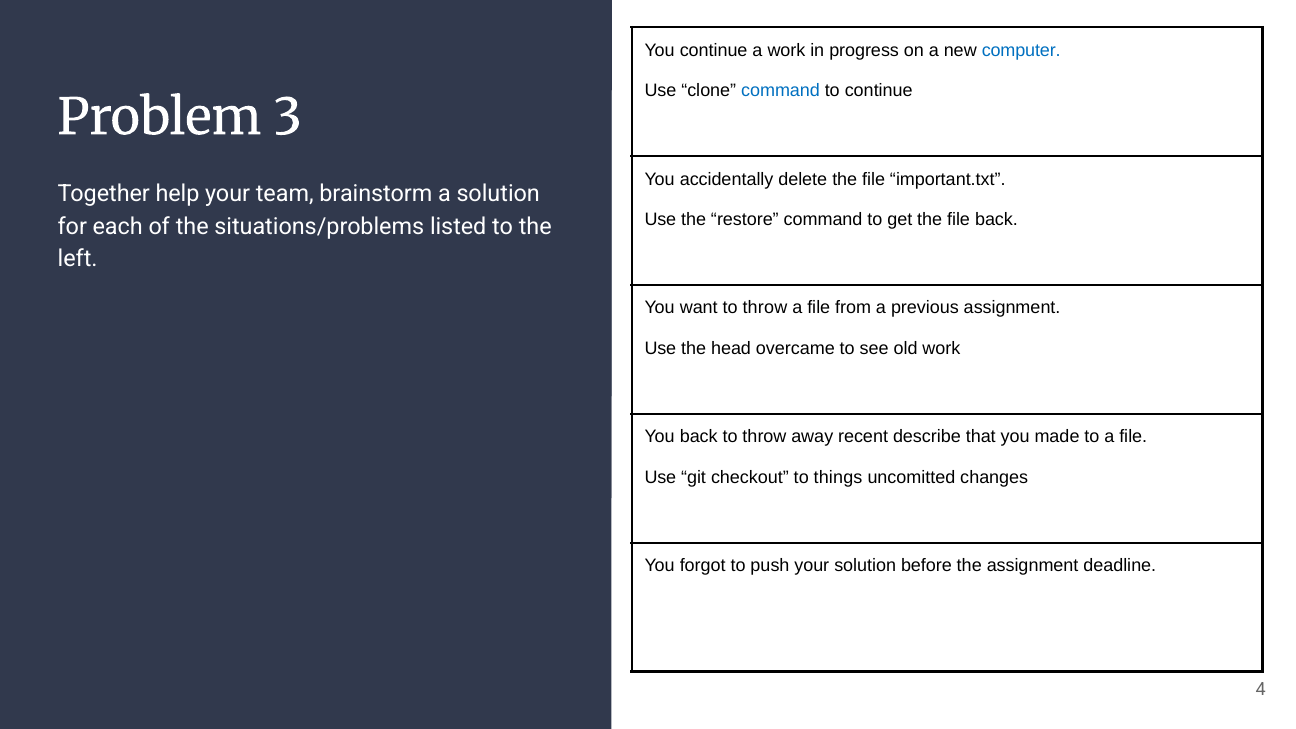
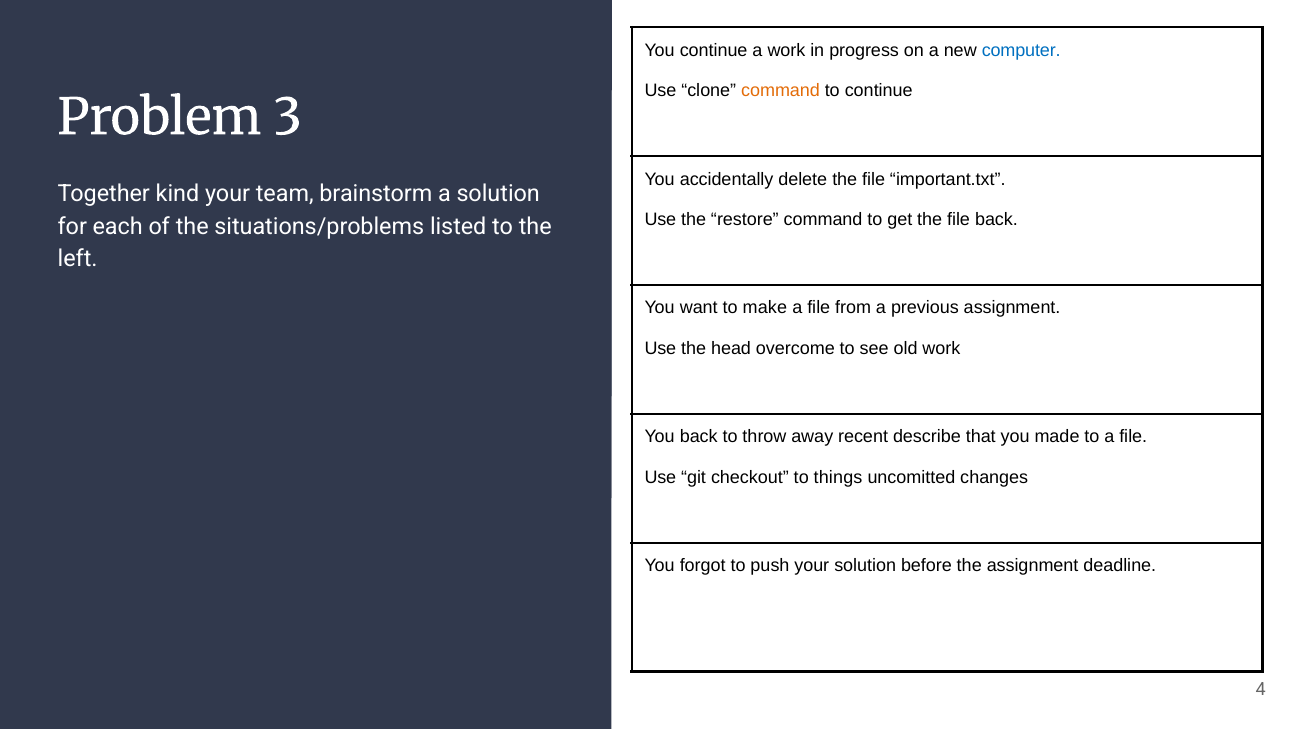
command colour: blue -> orange (781, 90)
help: help -> kind (178, 194)
want to throw: throw -> make (765, 308)
overcame: overcame -> overcome (795, 348)
